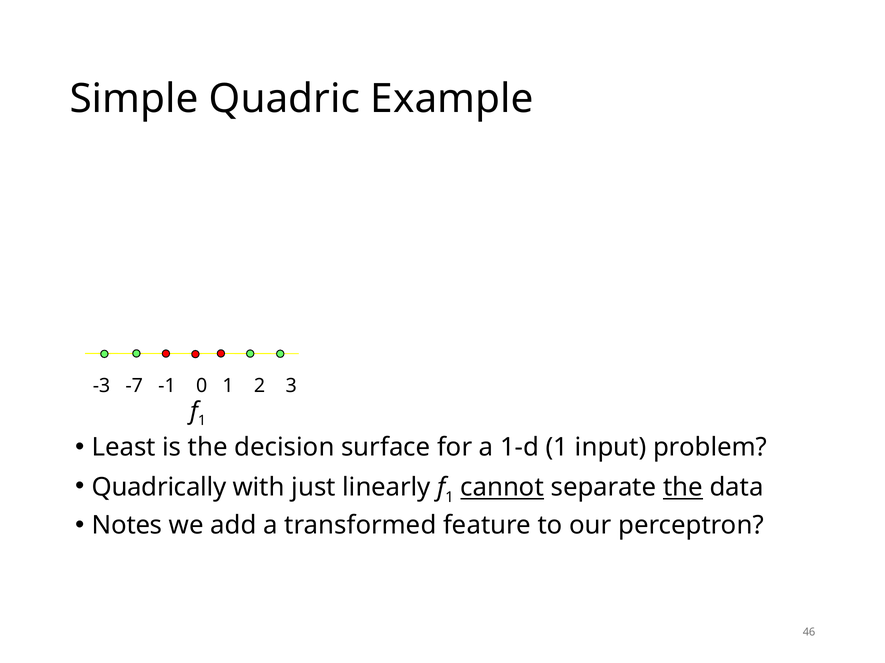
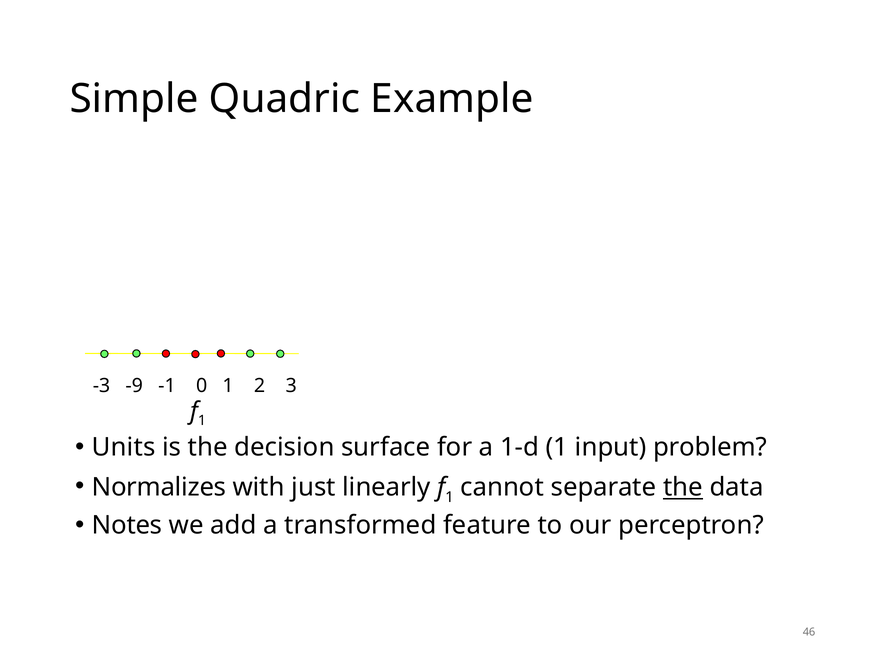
-7: -7 -> -9 (134, 386)
Least: Least -> Units (124, 448)
Quadrically: Quadrically -> Normalizes (159, 488)
cannot underline: present -> none (502, 488)
